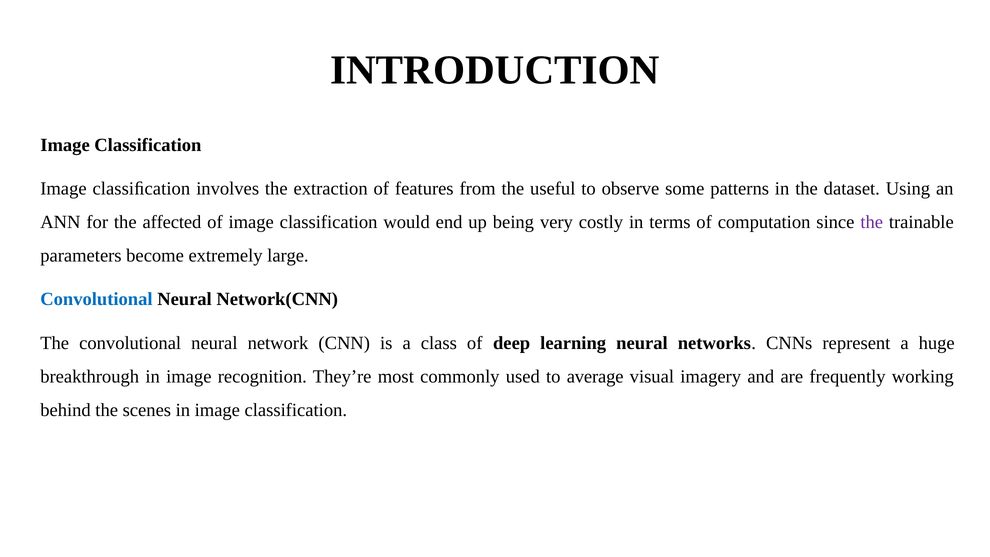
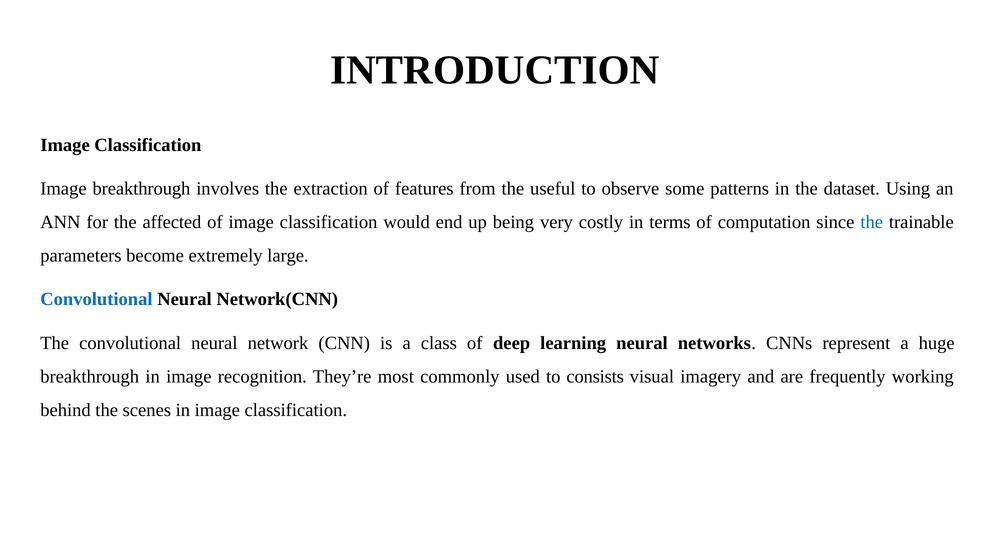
classiﬁcation: classiﬁcation -> breakthrough (141, 189)
the colour: purple -> blue (872, 222)
average: average -> consists (595, 376)
